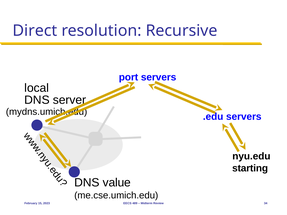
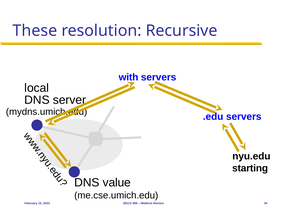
Direct: Direct -> These (35, 31)
port: port -> with (129, 77)
